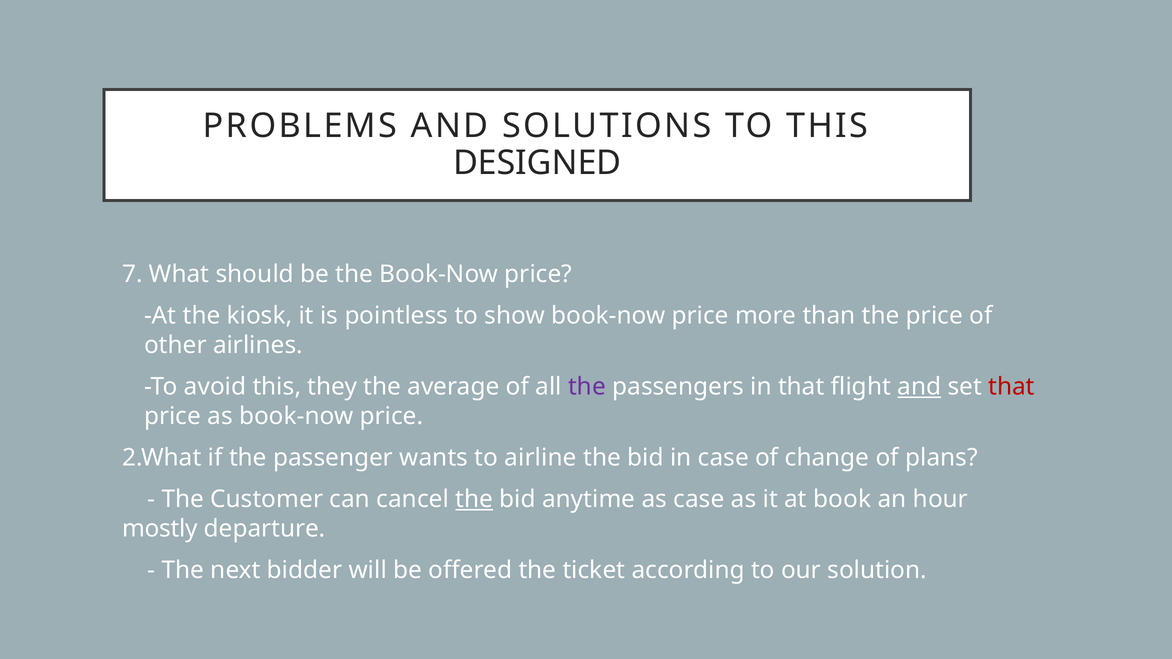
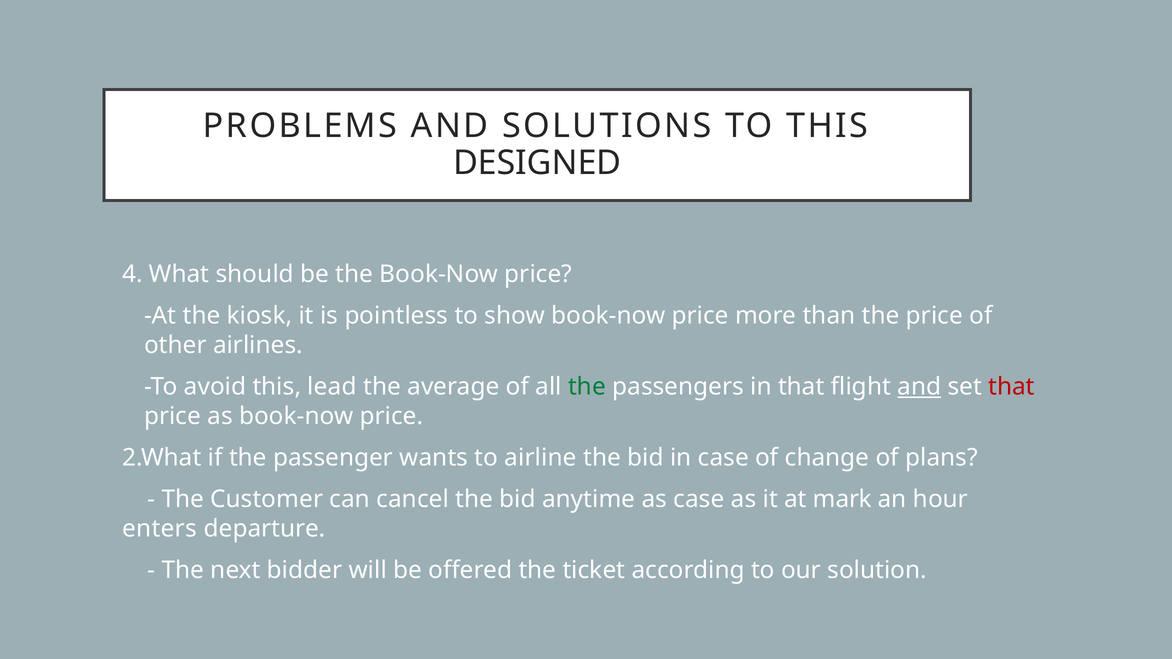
7: 7 -> 4 (132, 274)
they: they -> lead (332, 387)
the colour: purple -> green (587, 387)
the underline: present -> none (474, 499)
book: book -> mark (842, 499)
mostly: mostly -> enters (160, 529)
